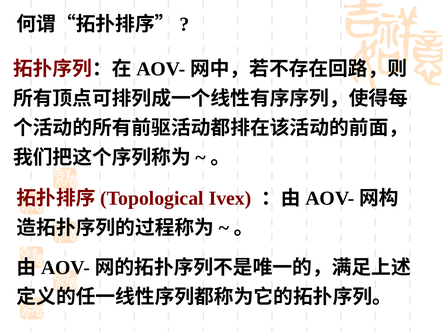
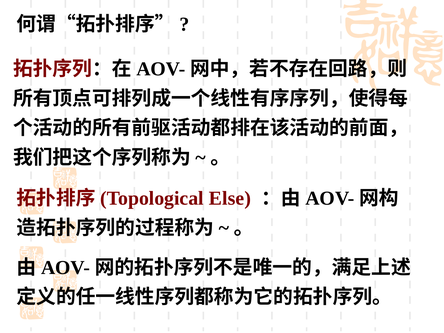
Ivex: Ivex -> Else (230, 198)
